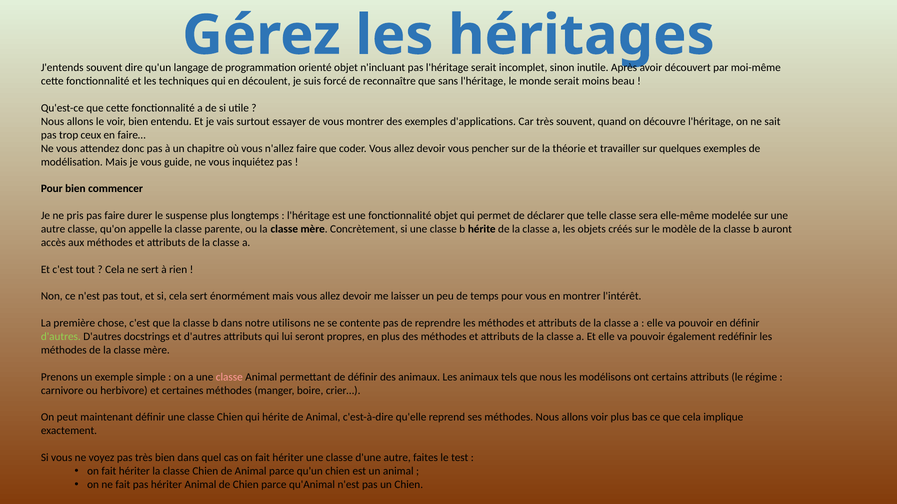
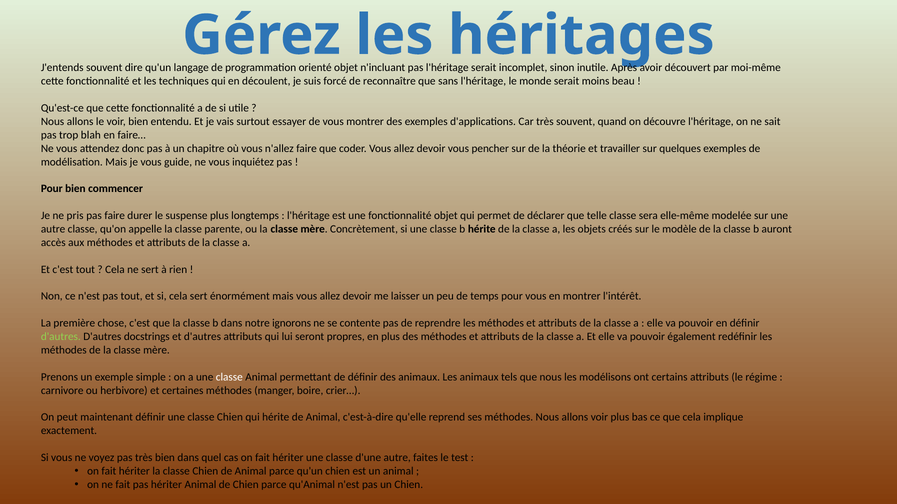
ceux: ceux -> blah (91, 135)
utilisons: utilisons -> ignorons (292, 324)
classe colour: pink -> white (229, 377)
